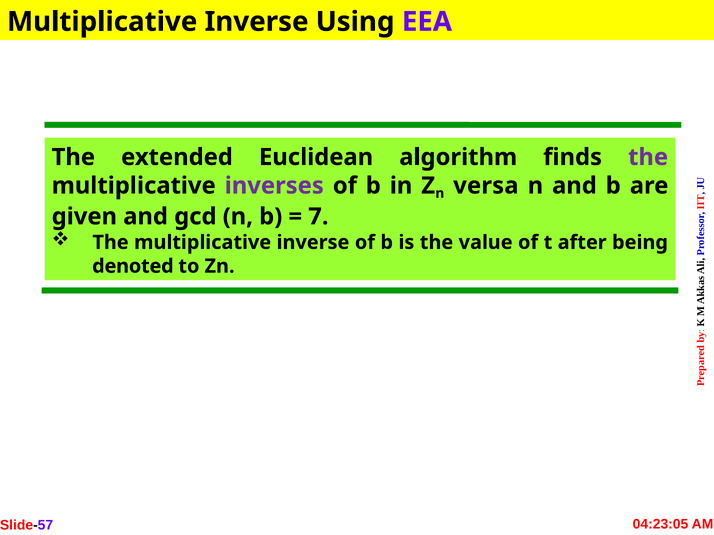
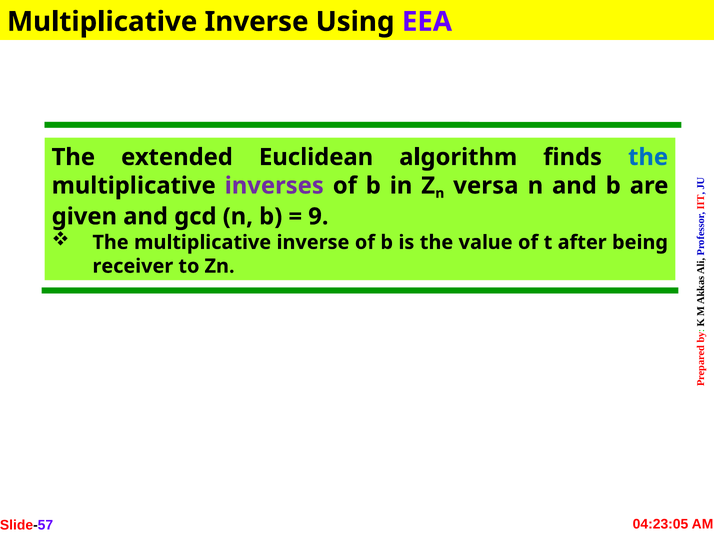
the colour: purple -> blue (648, 157)
7: 7 -> 9 (318, 217)
denoted: denoted -> receiver (133, 266)
